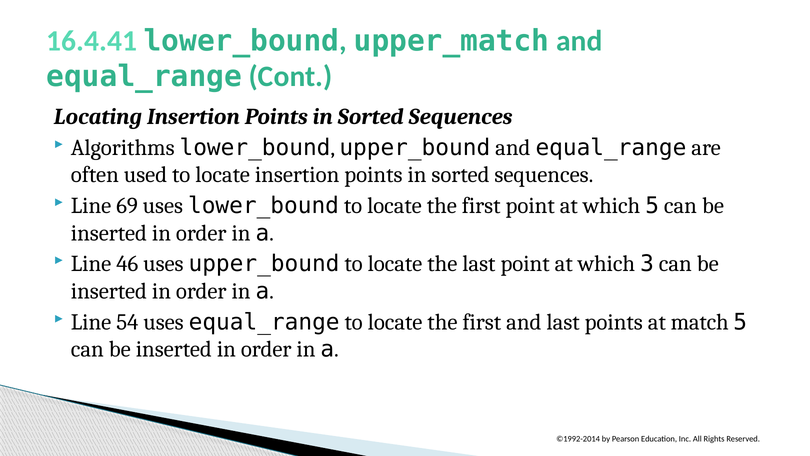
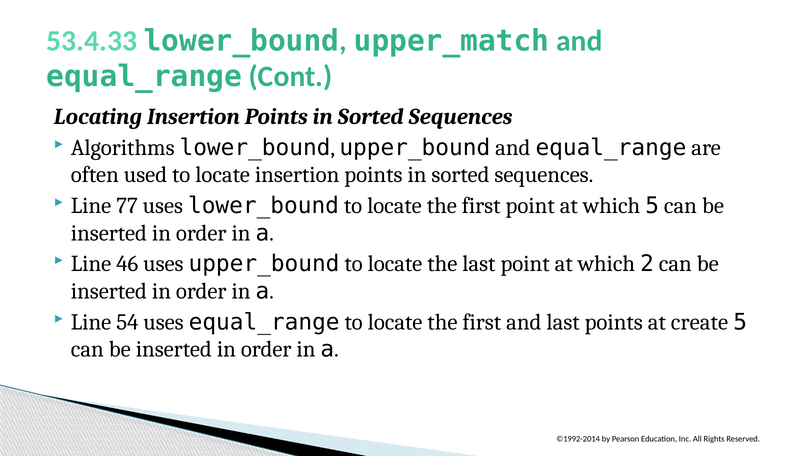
16.4.41: 16.4.41 -> 53.4.33 (92, 41)
69: 69 -> 77 (127, 206)
3: 3 -> 2 (647, 264)
match: match -> create (700, 322)
